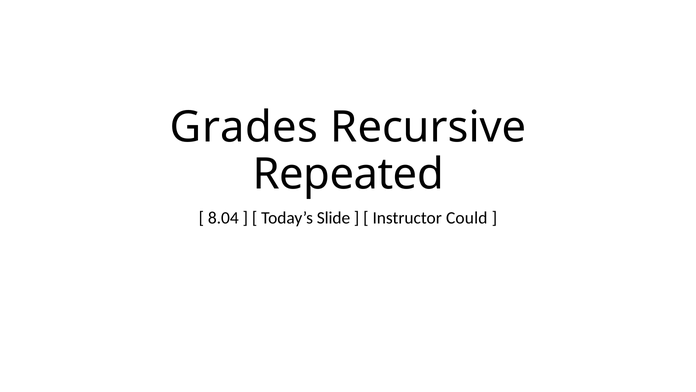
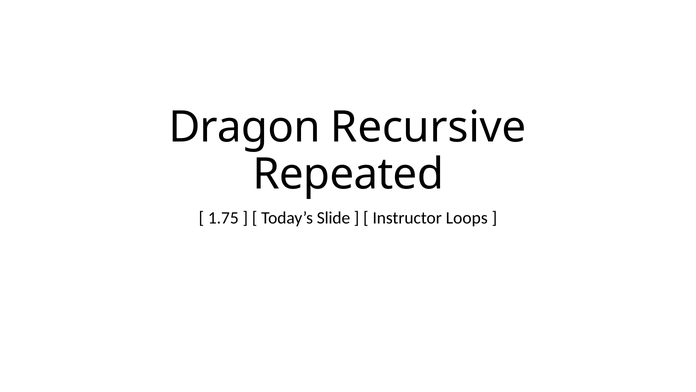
Grades: Grades -> Dragon (245, 127)
8.04: 8.04 -> 1.75 (223, 218)
Could: Could -> Loops (467, 218)
